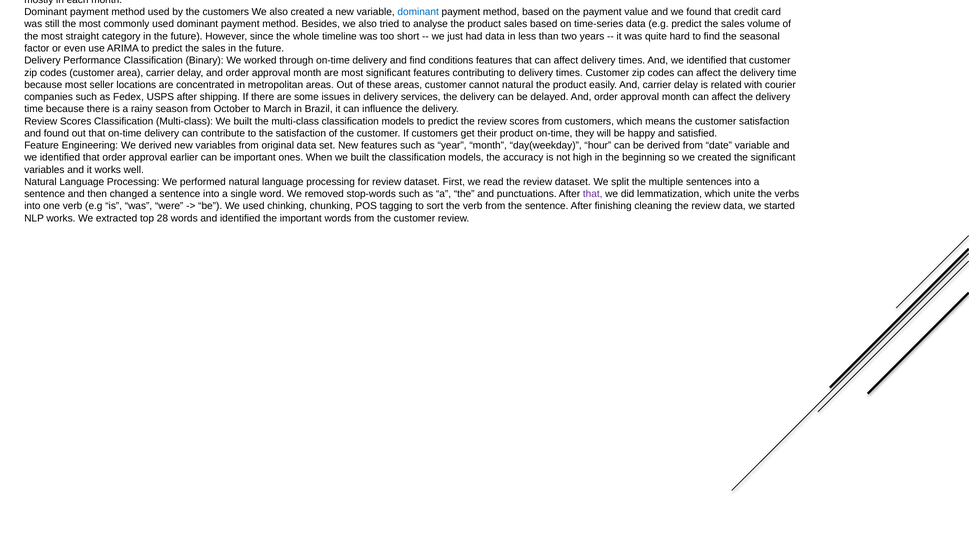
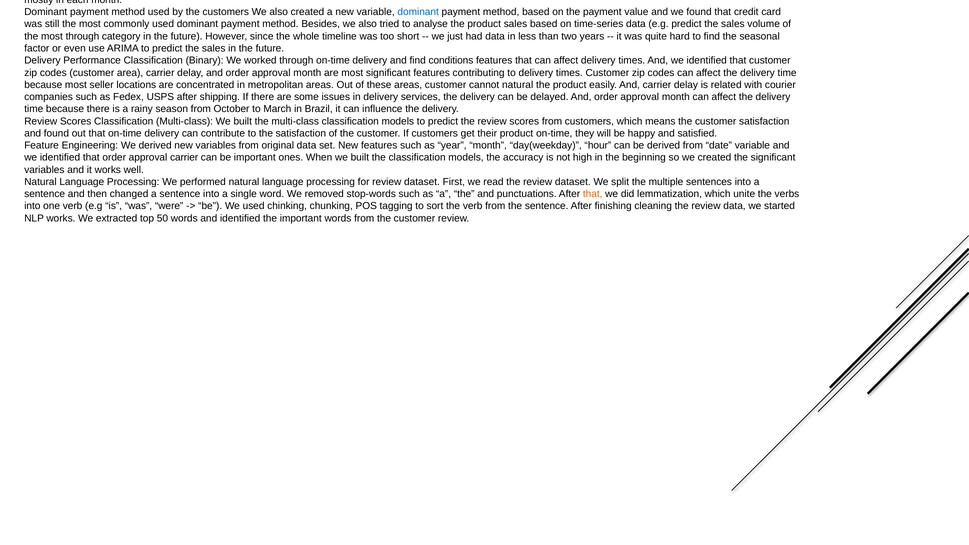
most straight: straight -> through (82, 36)
approval earlier: earlier -> carrier (184, 158)
that colour: purple -> orange (593, 194)
28: 28 -> 50 (162, 218)
